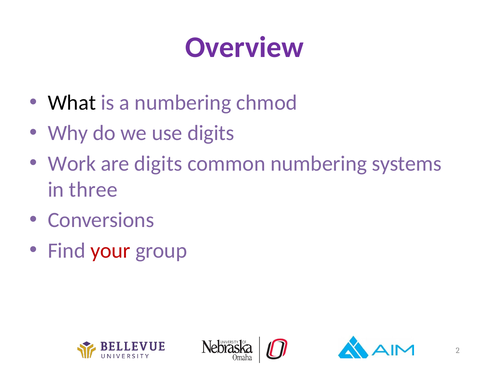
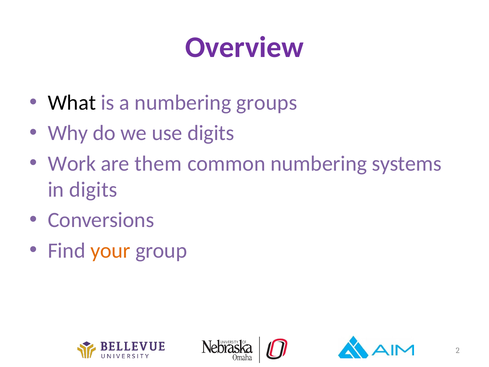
chmod: chmod -> groups (267, 103)
are digits: digits -> them (158, 163)
in three: three -> digits (93, 190)
your colour: red -> orange (110, 250)
